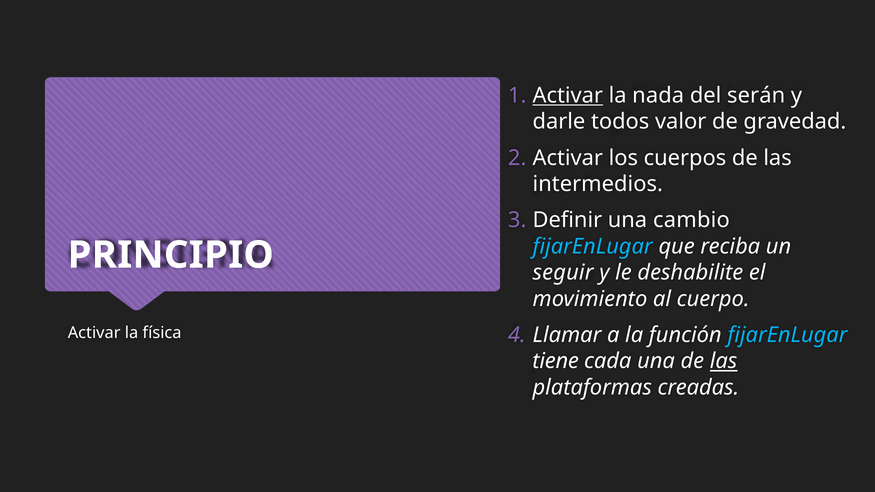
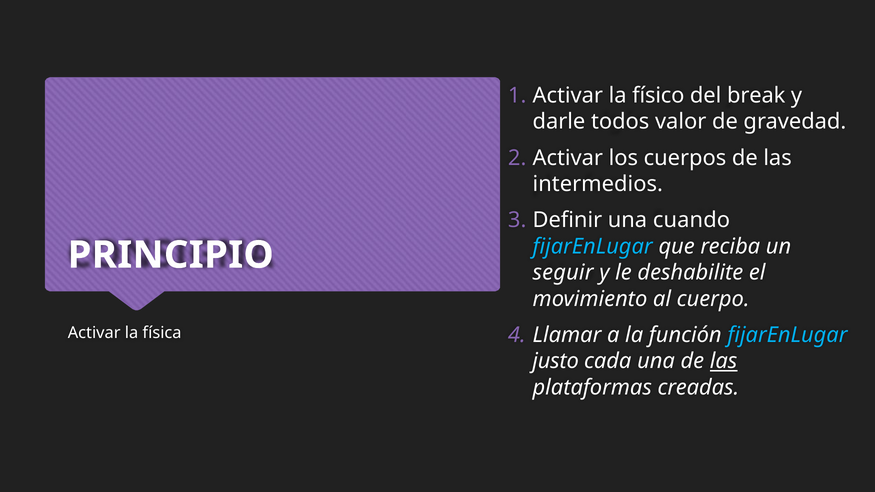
Activar underline: present -> none (568, 96)
nada: nada -> físico (658, 96)
serán: serán -> break (756, 96)
cambio: cambio -> cuando (691, 220)
tiene: tiene -> justo (556, 361)
